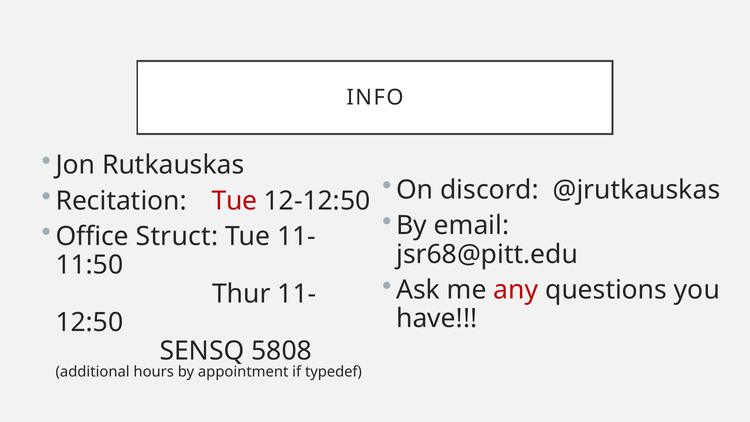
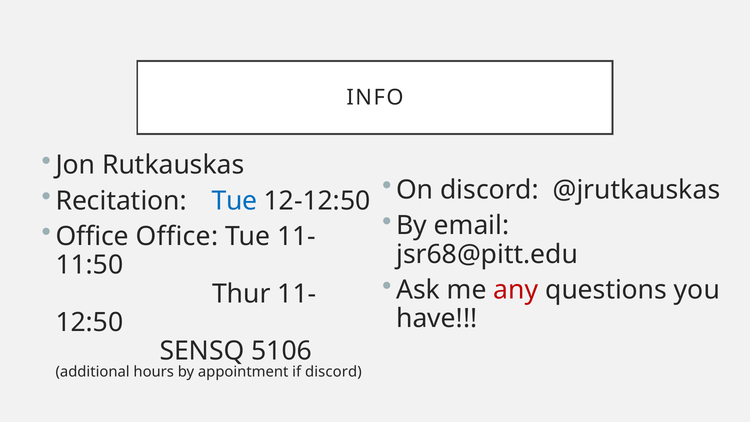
Tue colour: red -> blue (235, 201)
Office Struct: Struct -> Office (177, 236)
5808: 5808 -> 5106 (282, 351)
if typedef: typedef -> discord (333, 372)
